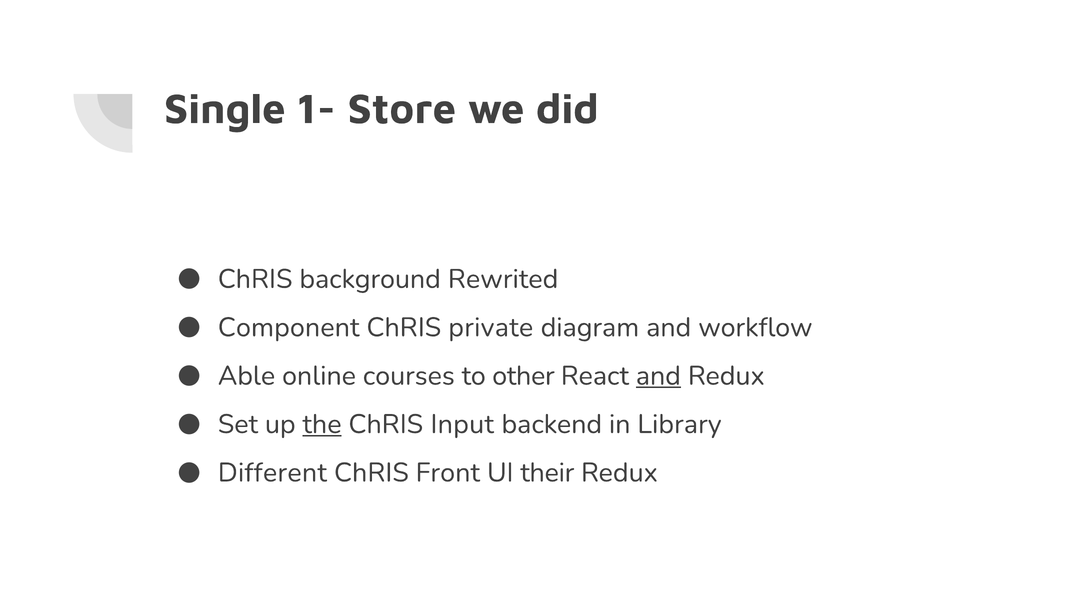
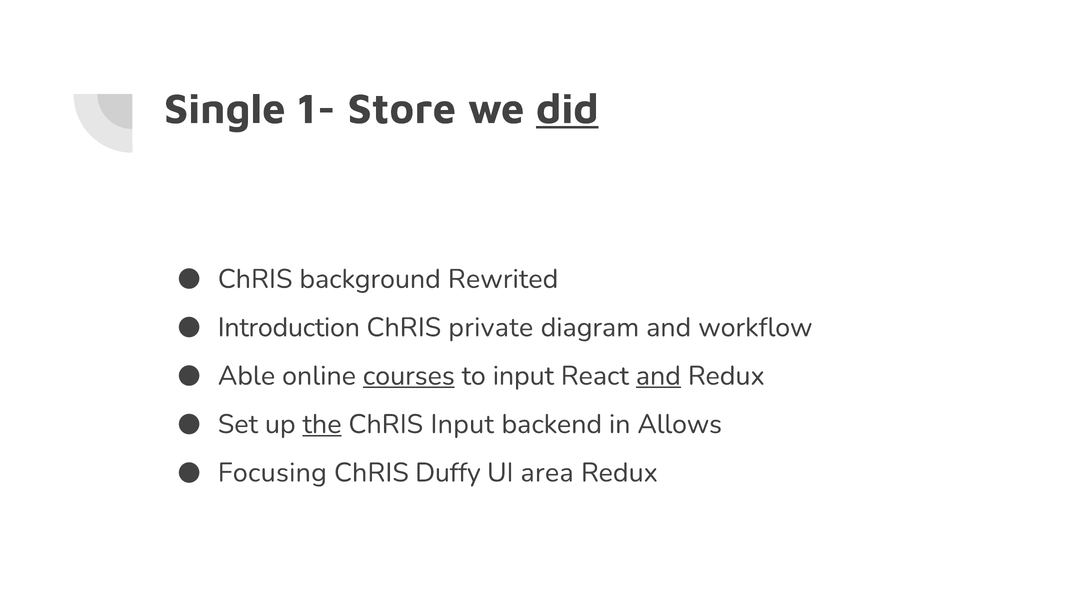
did underline: none -> present (567, 109)
Component: Component -> Introduction (289, 327)
courses underline: none -> present (409, 376)
to other: other -> input (523, 376)
Library: Library -> Allows (680, 424)
Different: Different -> Focusing (272, 472)
Front: Front -> Duffy (448, 472)
their: their -> area (547, 472)
